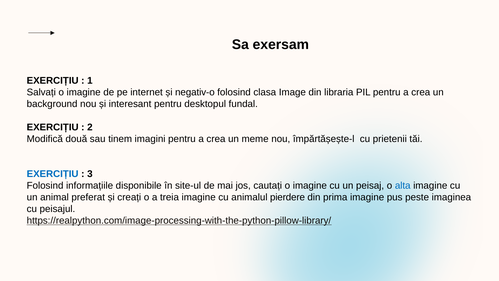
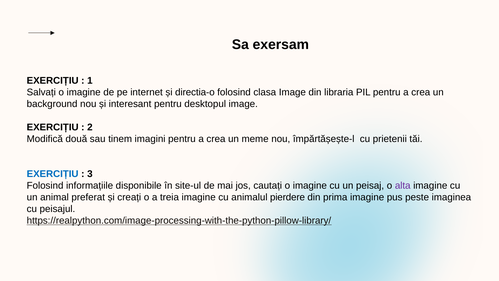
negativ-o: negativ-o -> directia-o (195, 92)
desktopul fundal: fundal -> image (243, 104)
alta colour: blue -> purple (403, 185)
